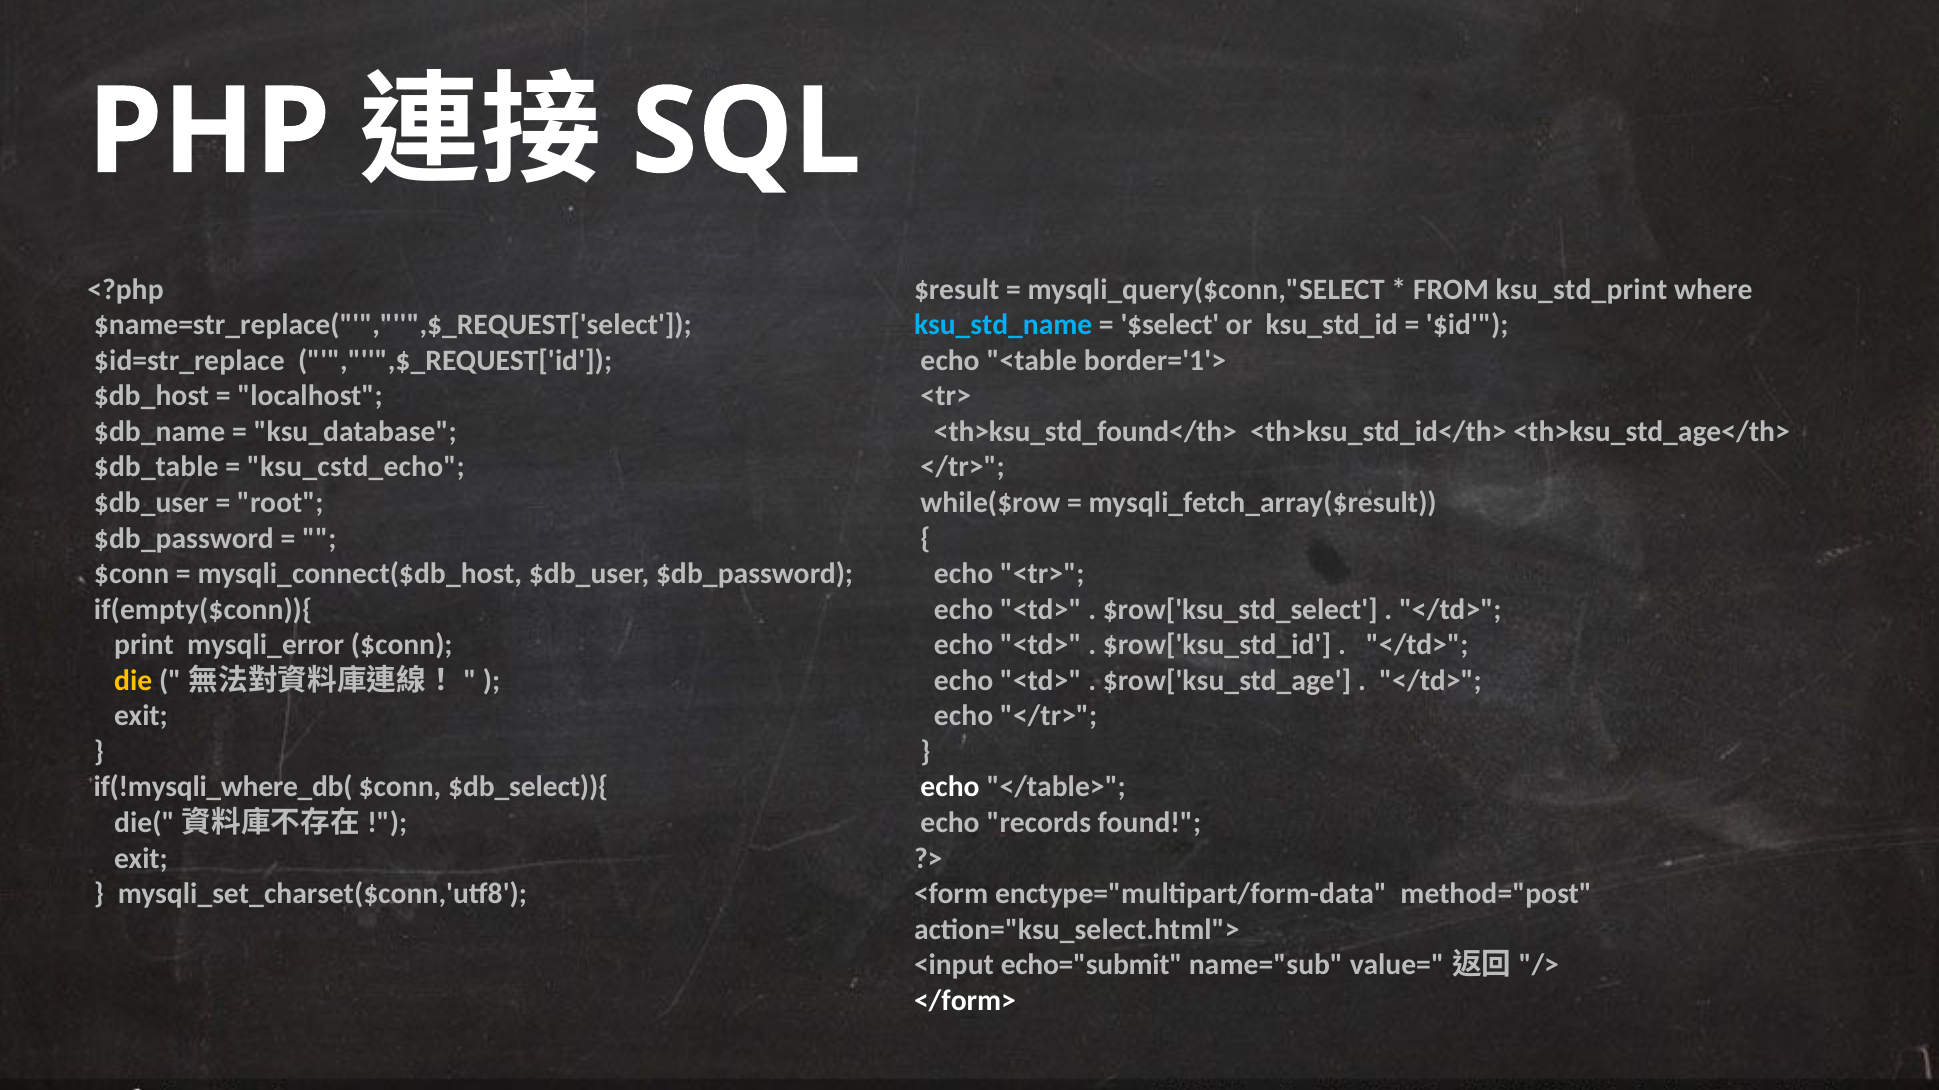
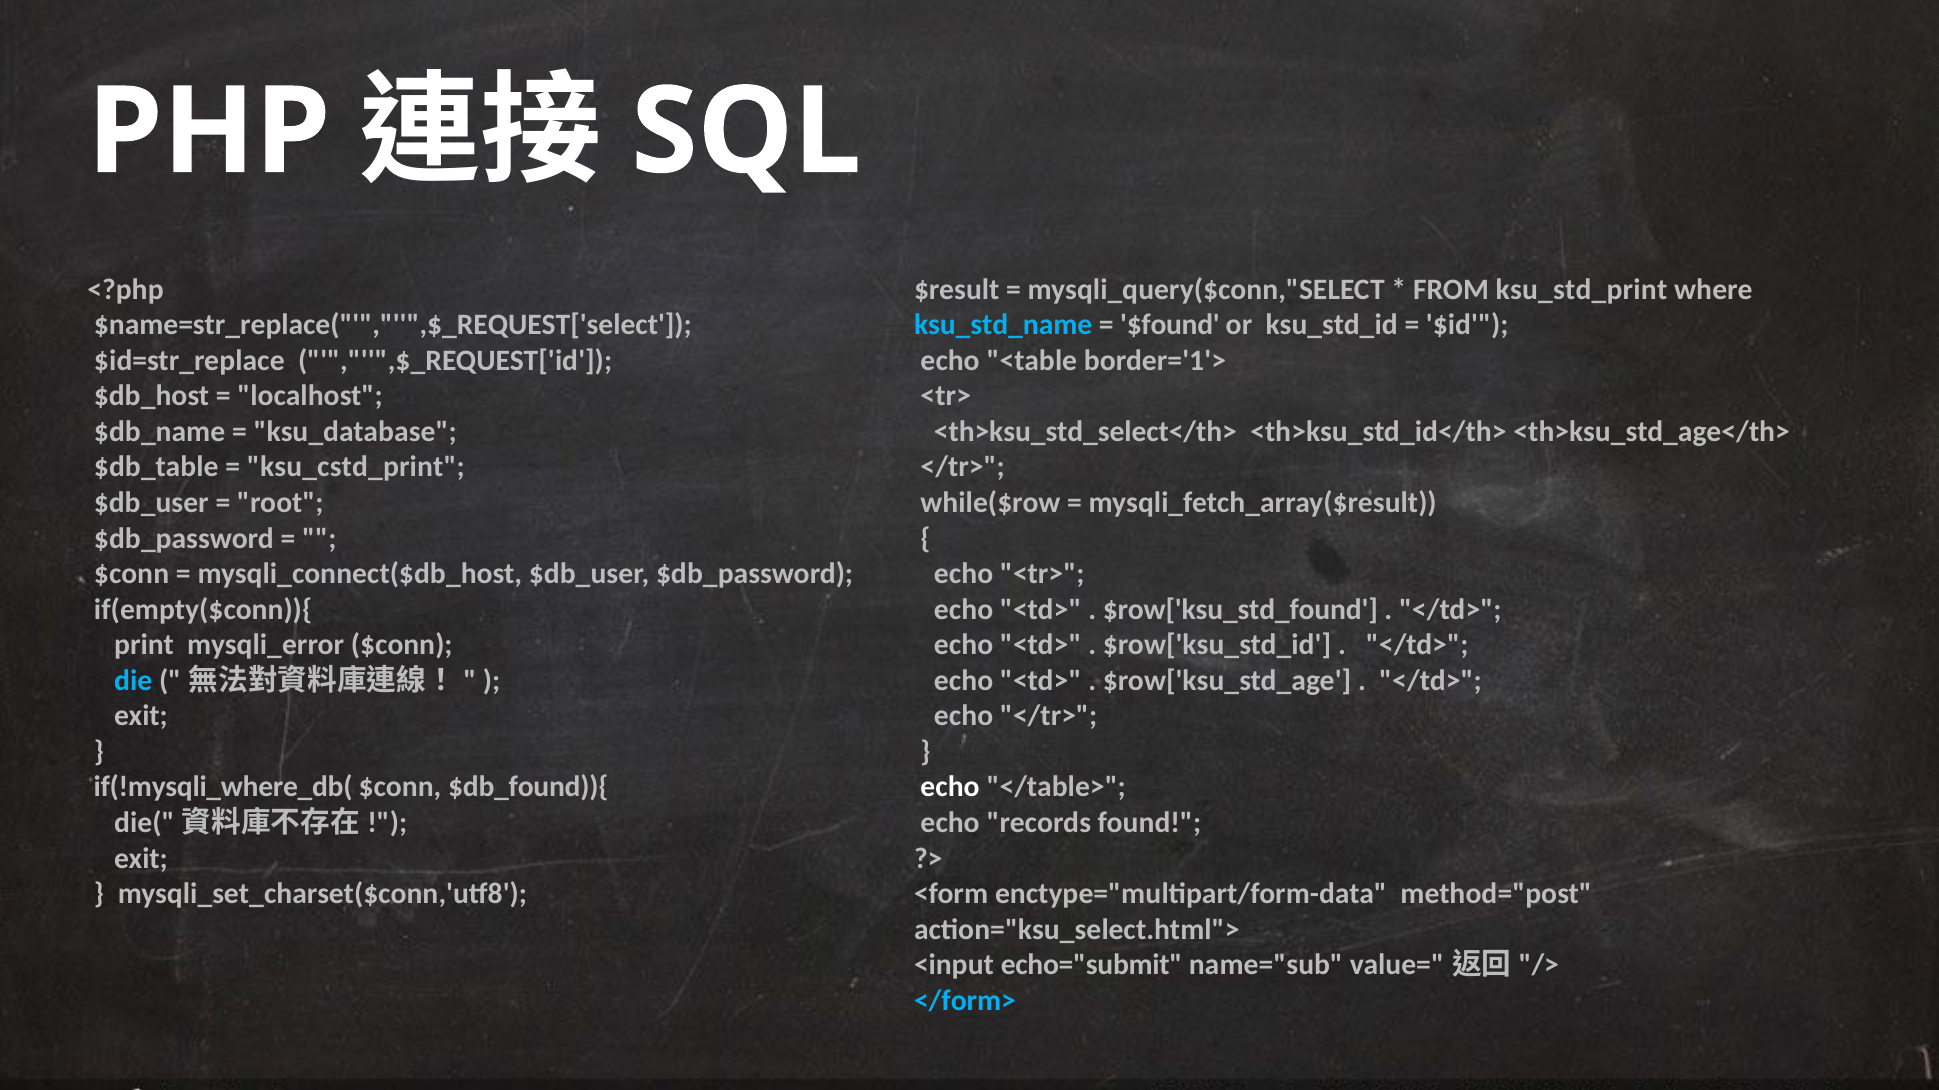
$select: $select -> $found (1170, 325)
<th>ksu_std_found</th>: <th>ksu_std_found</th> -> <th>ksu_std_select</th> (1085, 432)
ksu_cstd_echo: ksu_cstd_echo -> ksu_cstd_print (356, 467)
$row['ksu_std_select: $row['ksu_std_select -> $row['ksu_std_found (1240, 610)
die colour: yellow -> light blue (133, 681)
$db_select)){: $db_select)){ -> $db_found)){ (528, 787)
</form> colour: white -> light blue (965, 1001)
